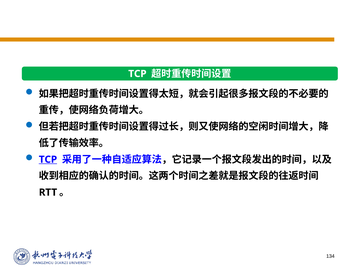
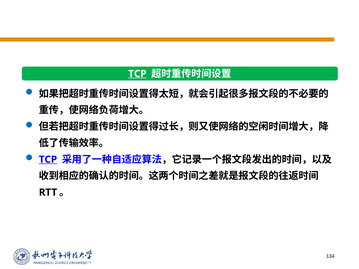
TCP underline: none -> present (137, 74)
